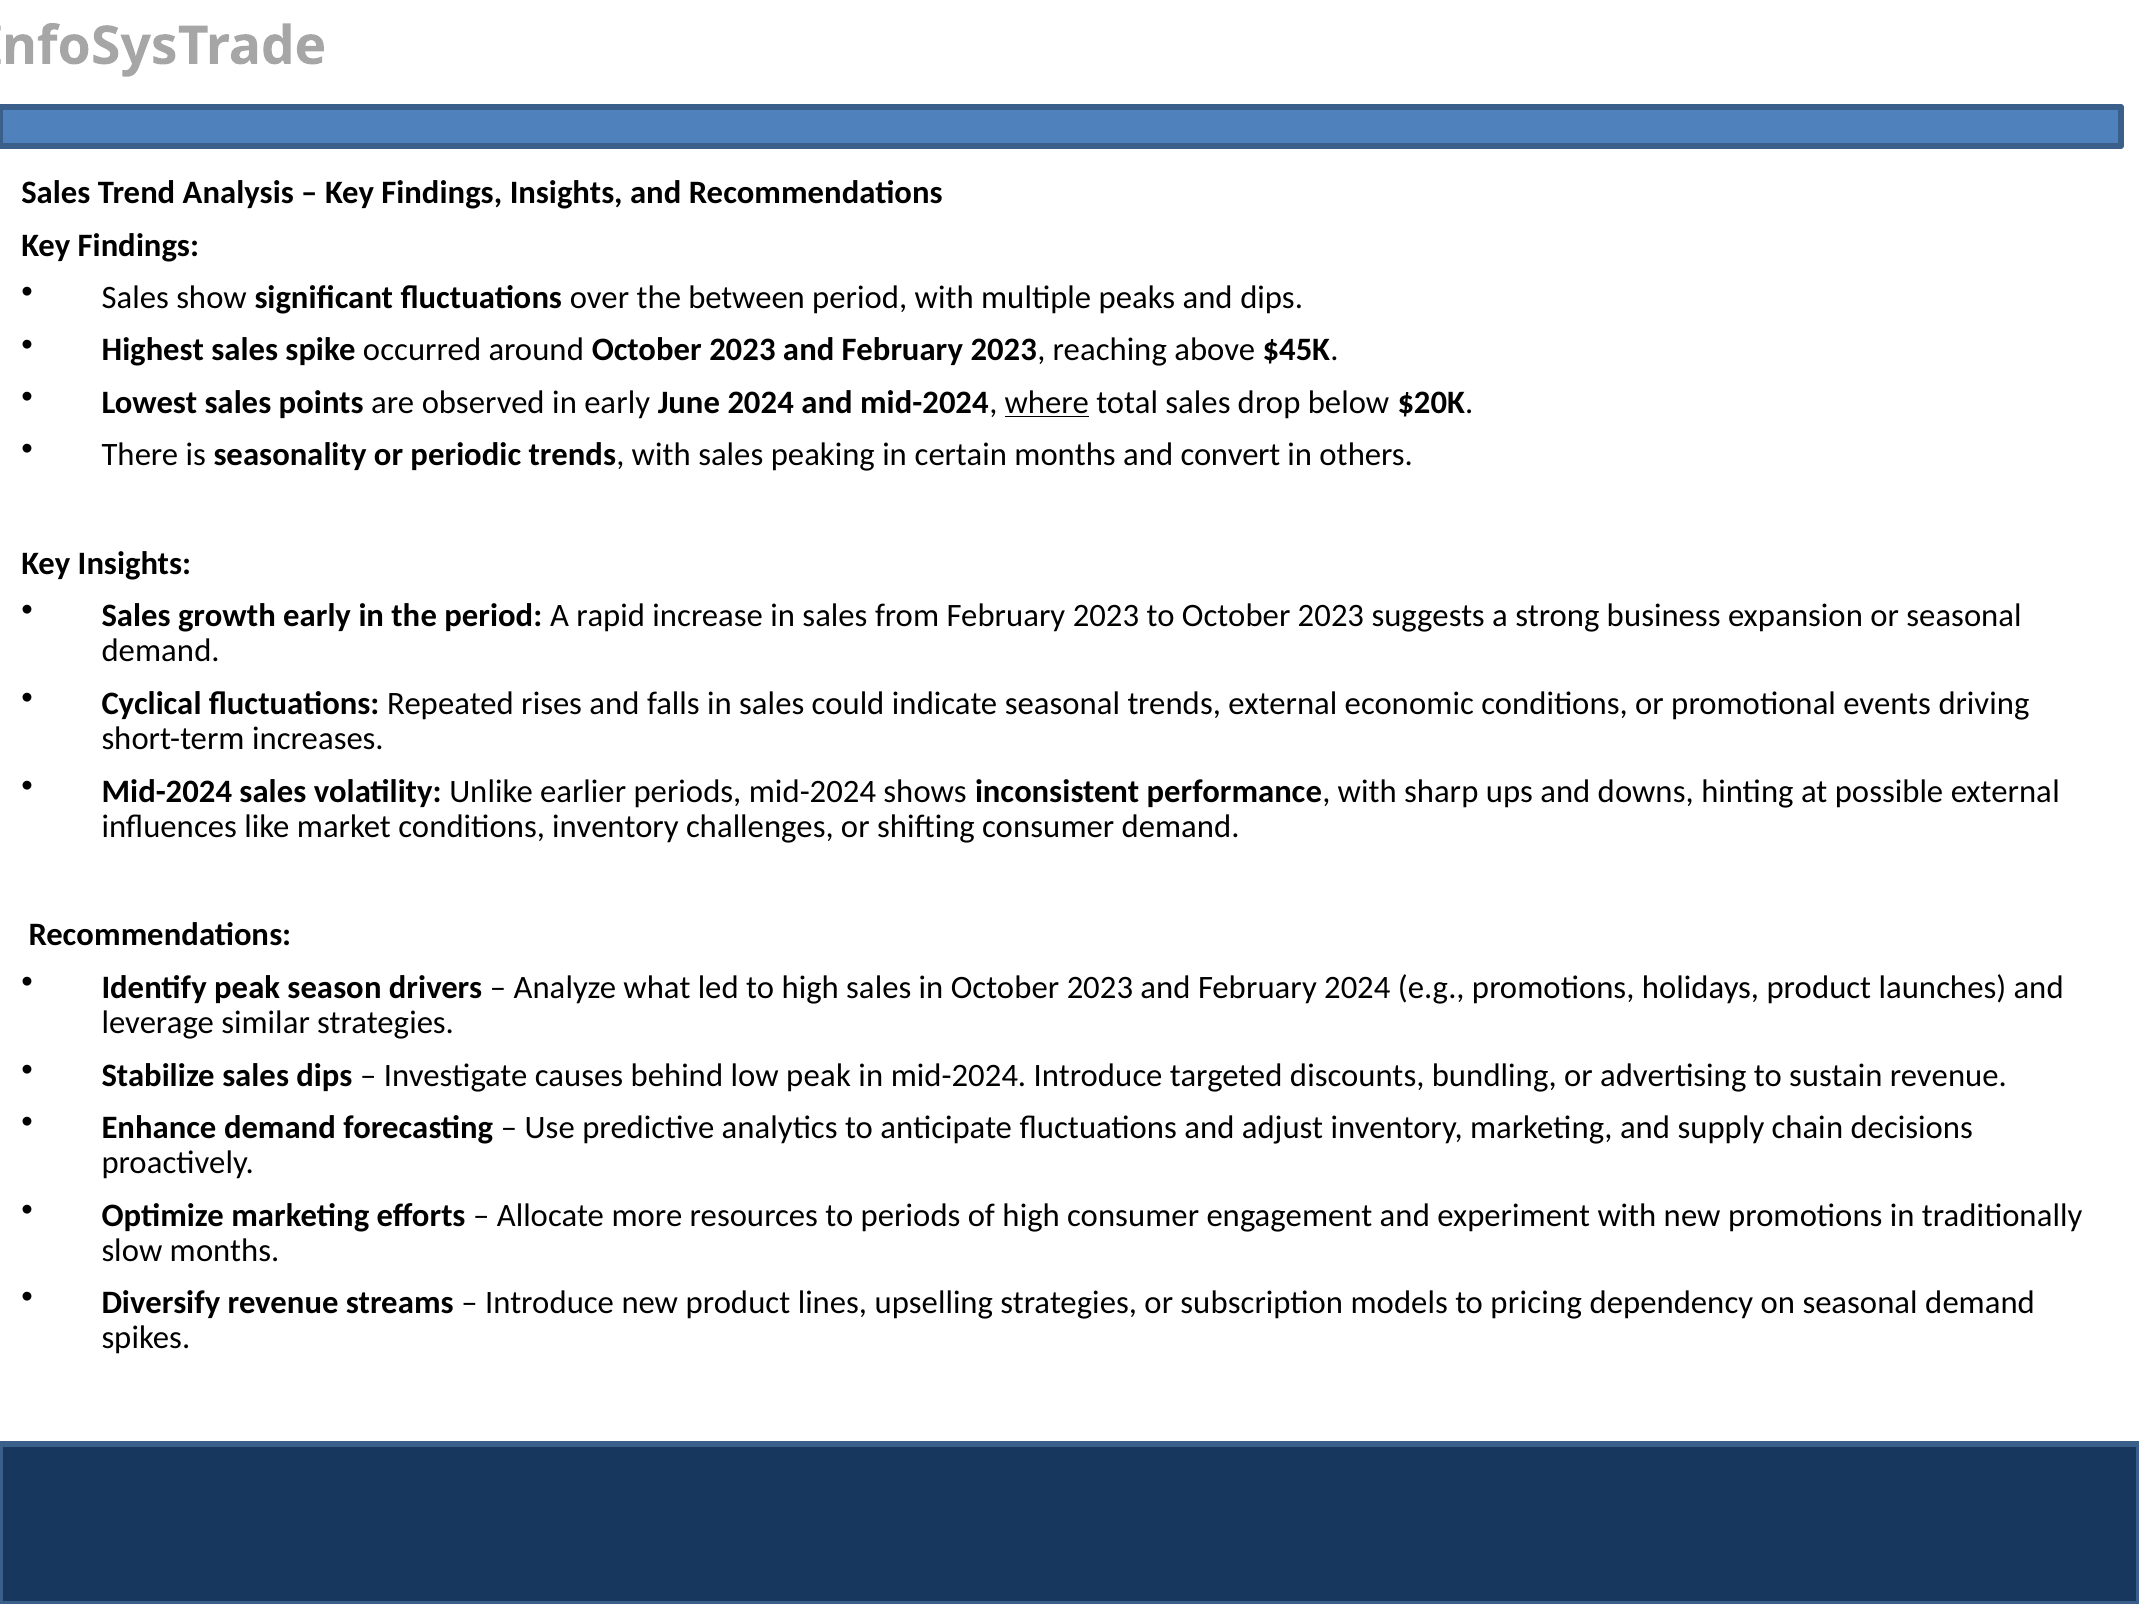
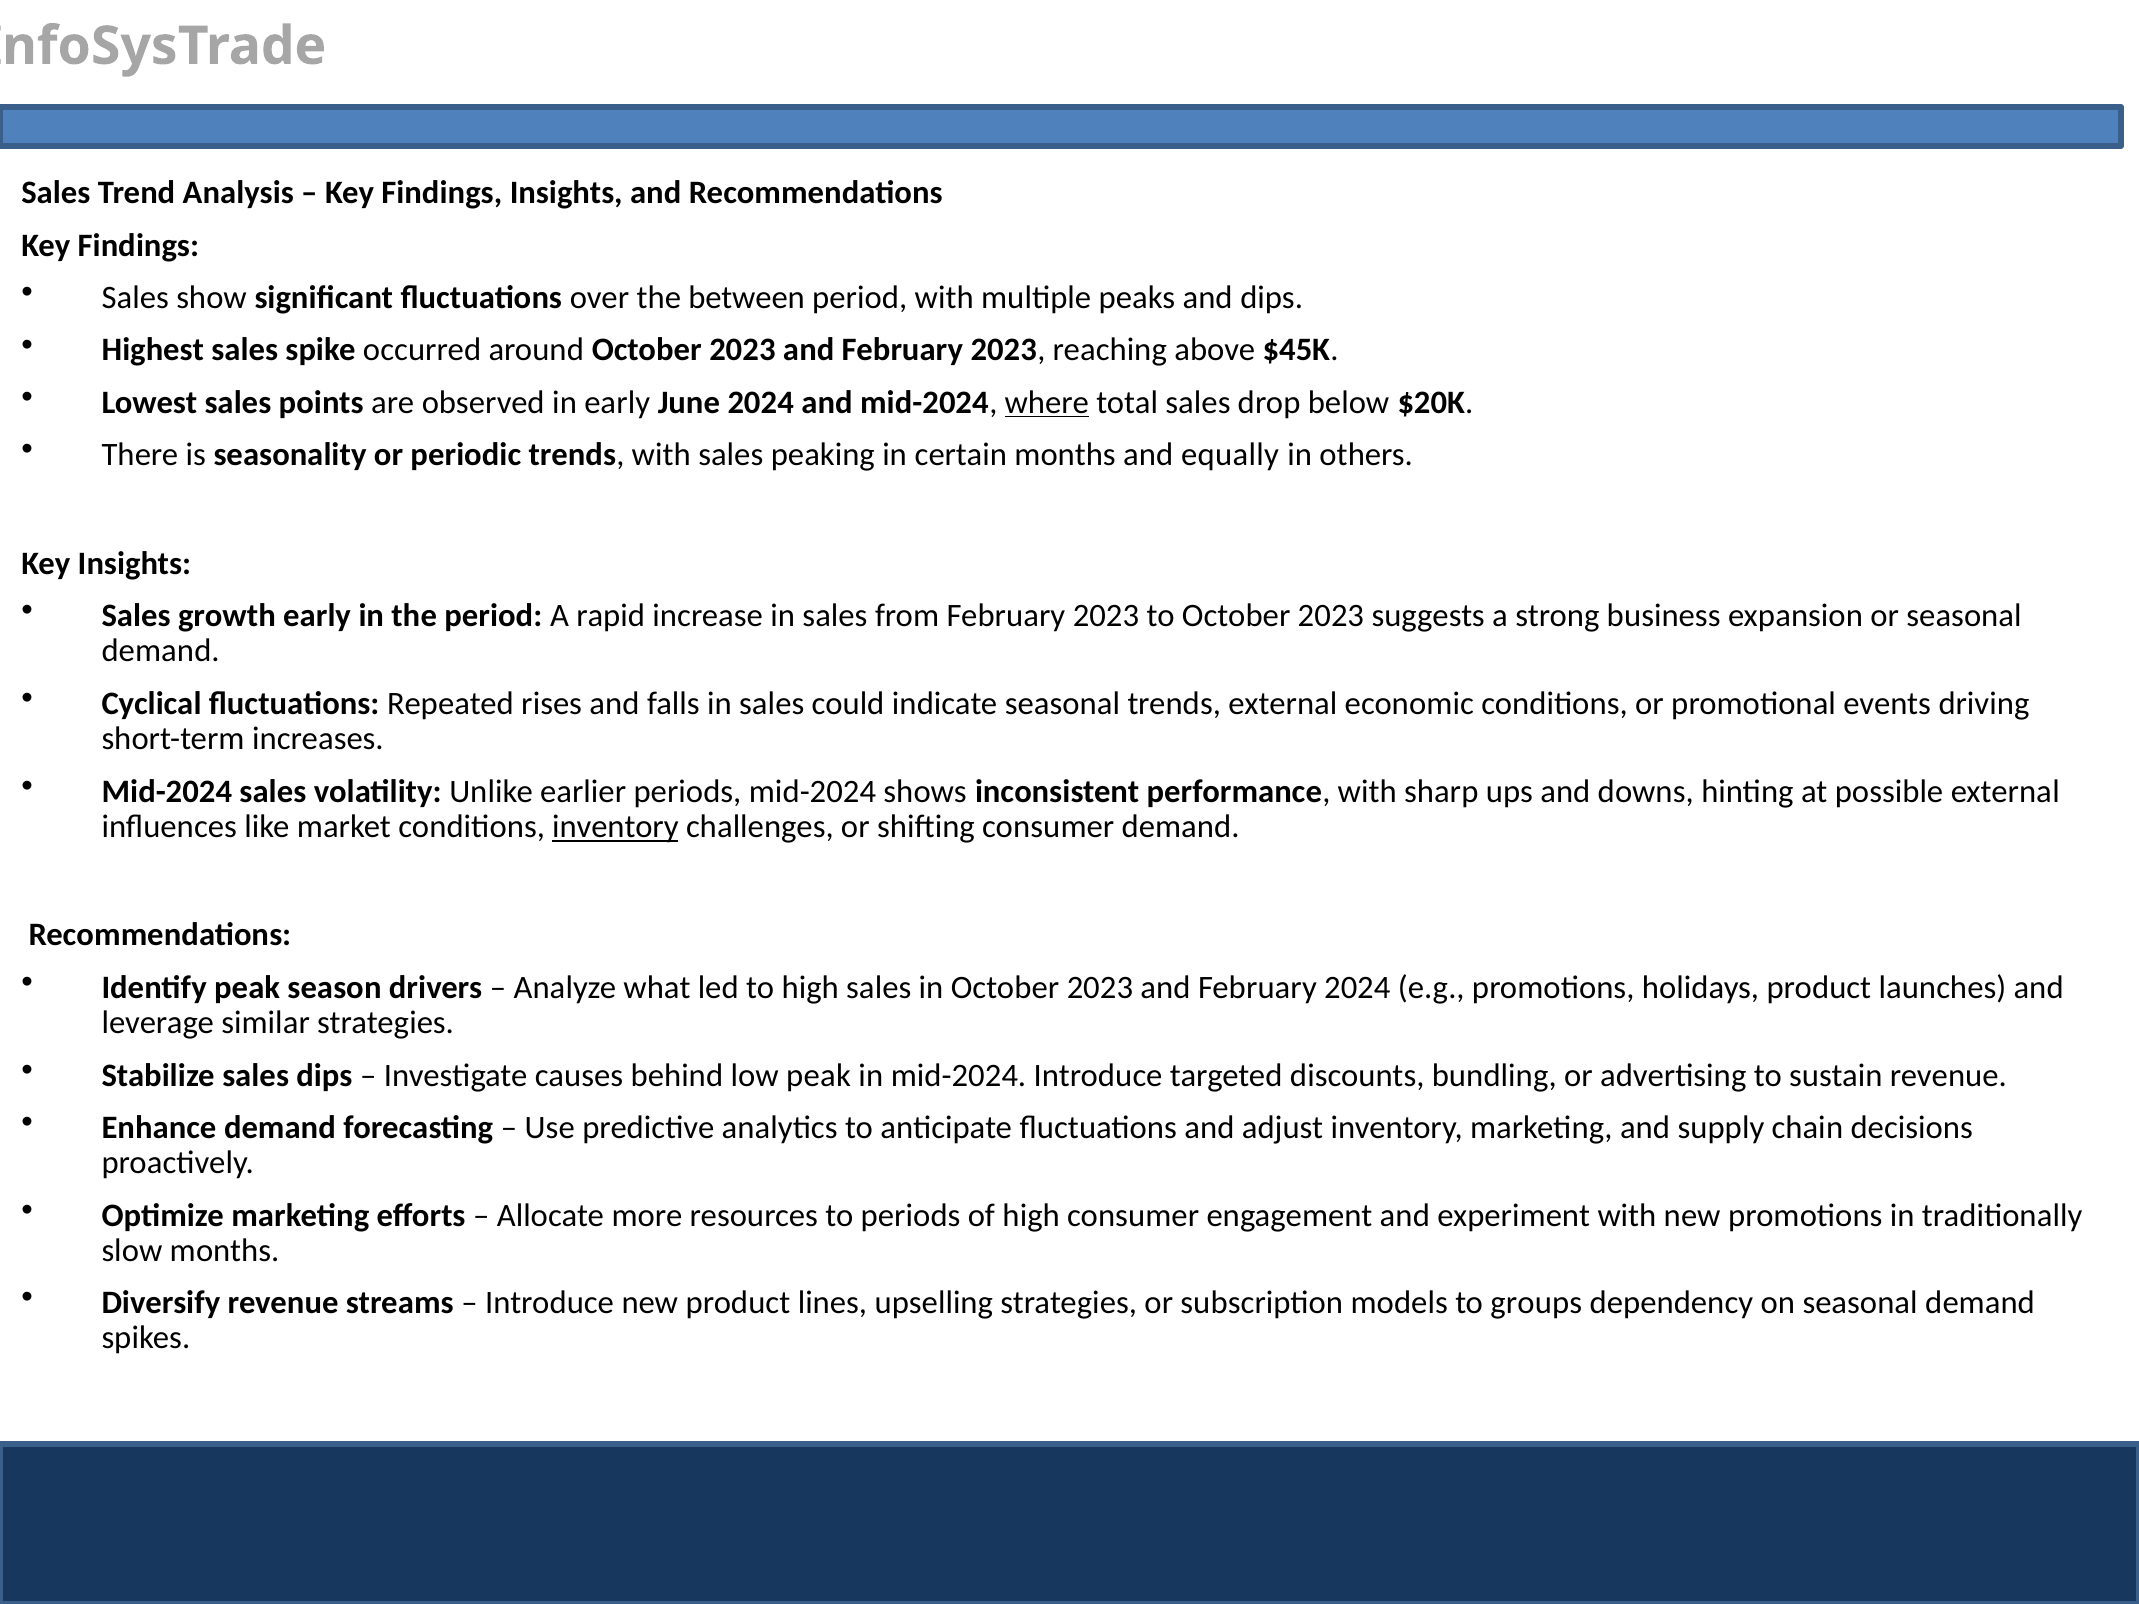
convert: convert -> equally (1230, 455)
inventory underline: none -> present (615, 827)
pricing: pricing -> groups (1536, 1303)
